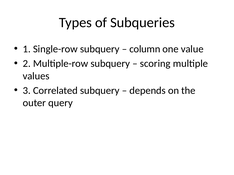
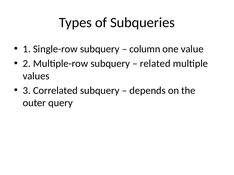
scoring: scoring -> related (155, 64)
